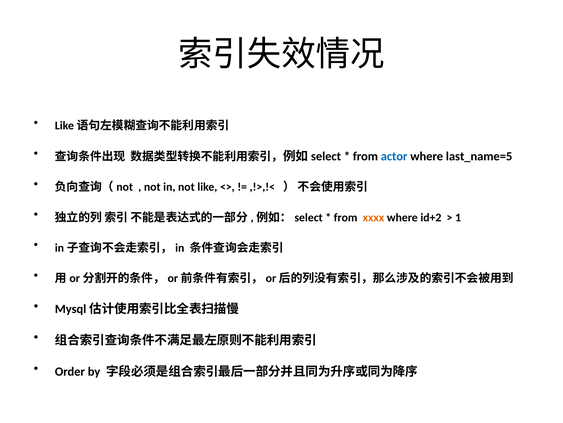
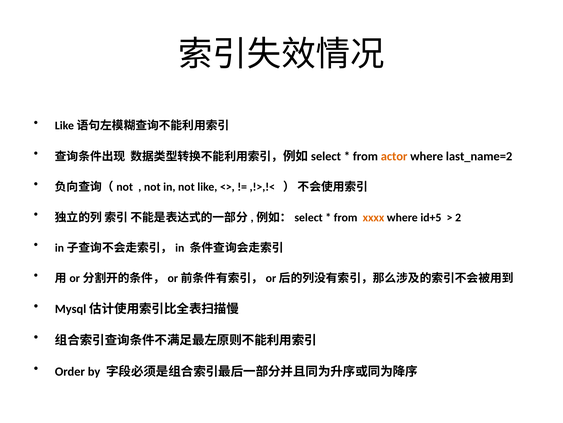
actor colour: blue -> orange (394, 156)
last_name=5: last_name=5 -> last_name=2 (479, 156)
id+2: id+2 -> id+5 (431, 217)
1: 1 -> 2 (458, 217)
